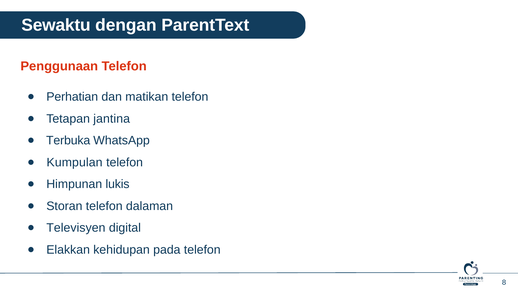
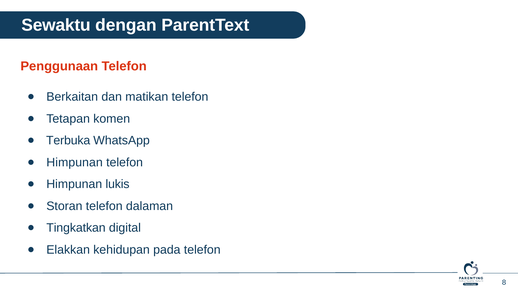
Perhatian: Perhatian -> Berkaitan (72, 97)
jantina: jantina -> komen (112, 119)
Kumpulan: Kumpulan -> Himpunan (75, 163)
Televisyen: Televisyen -> Tingkatkan (76, 228)
